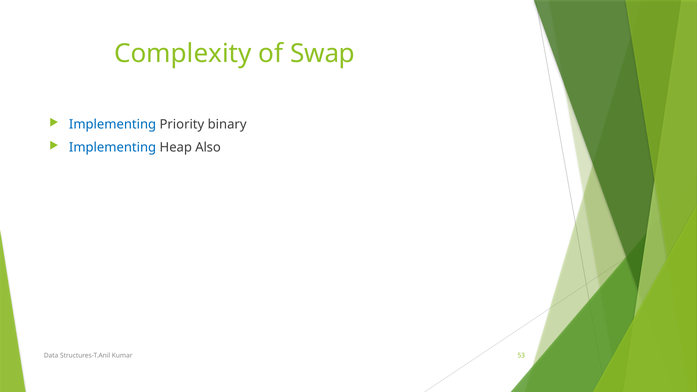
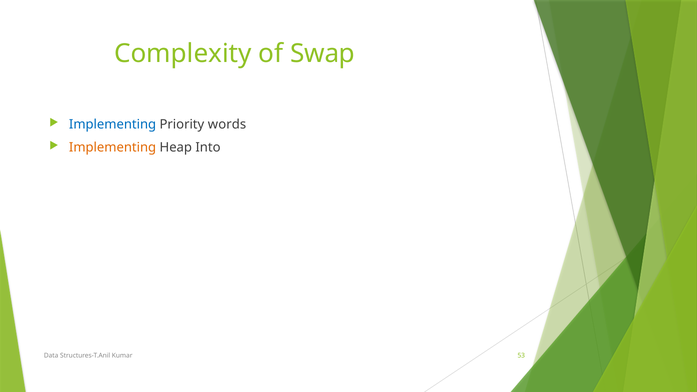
binary: binary -> words (227, 125)
Implementing colour: blue -> orange (113, 147)
Also: Also -> Into (208, 147)
